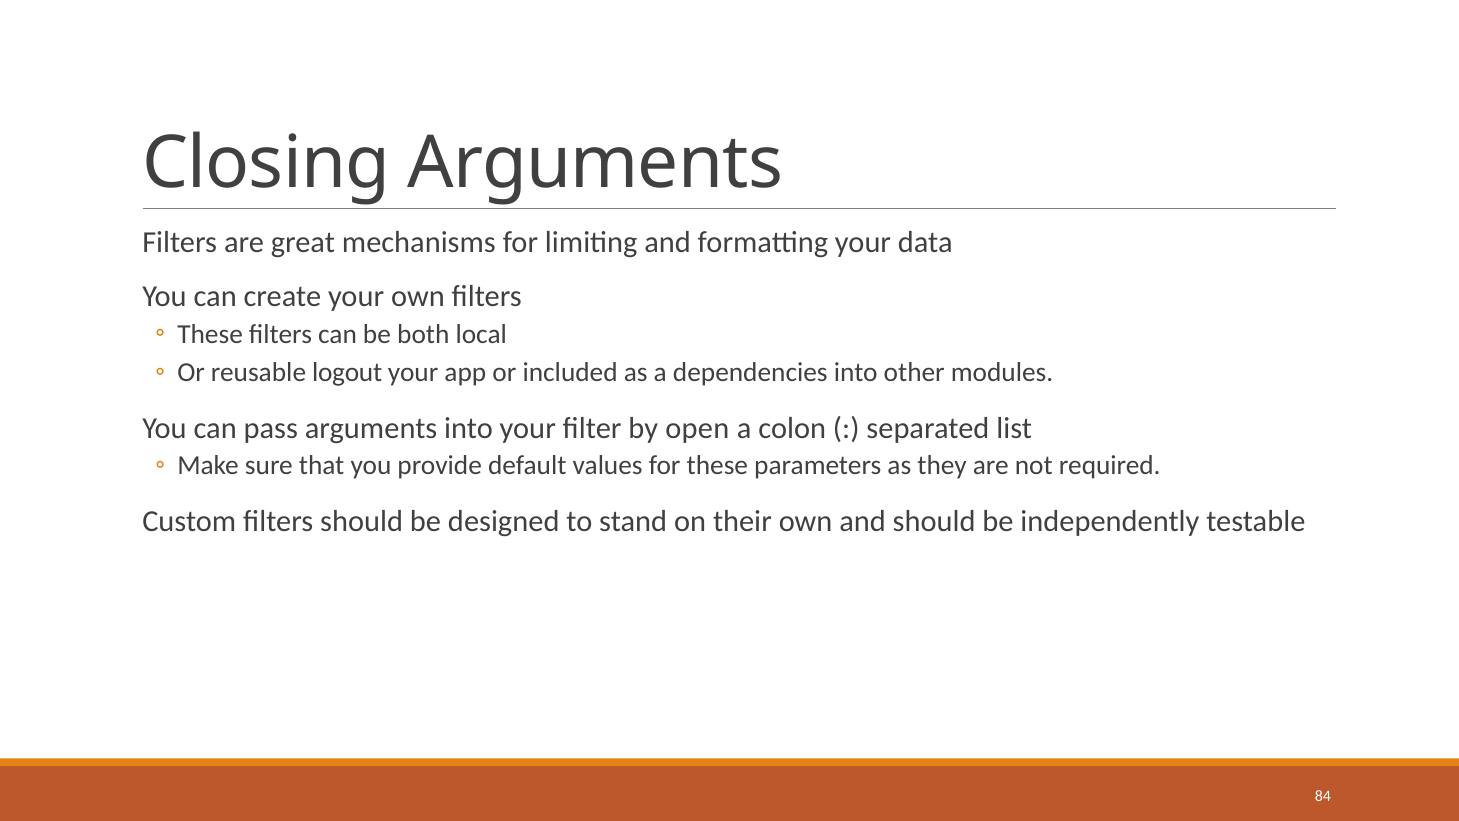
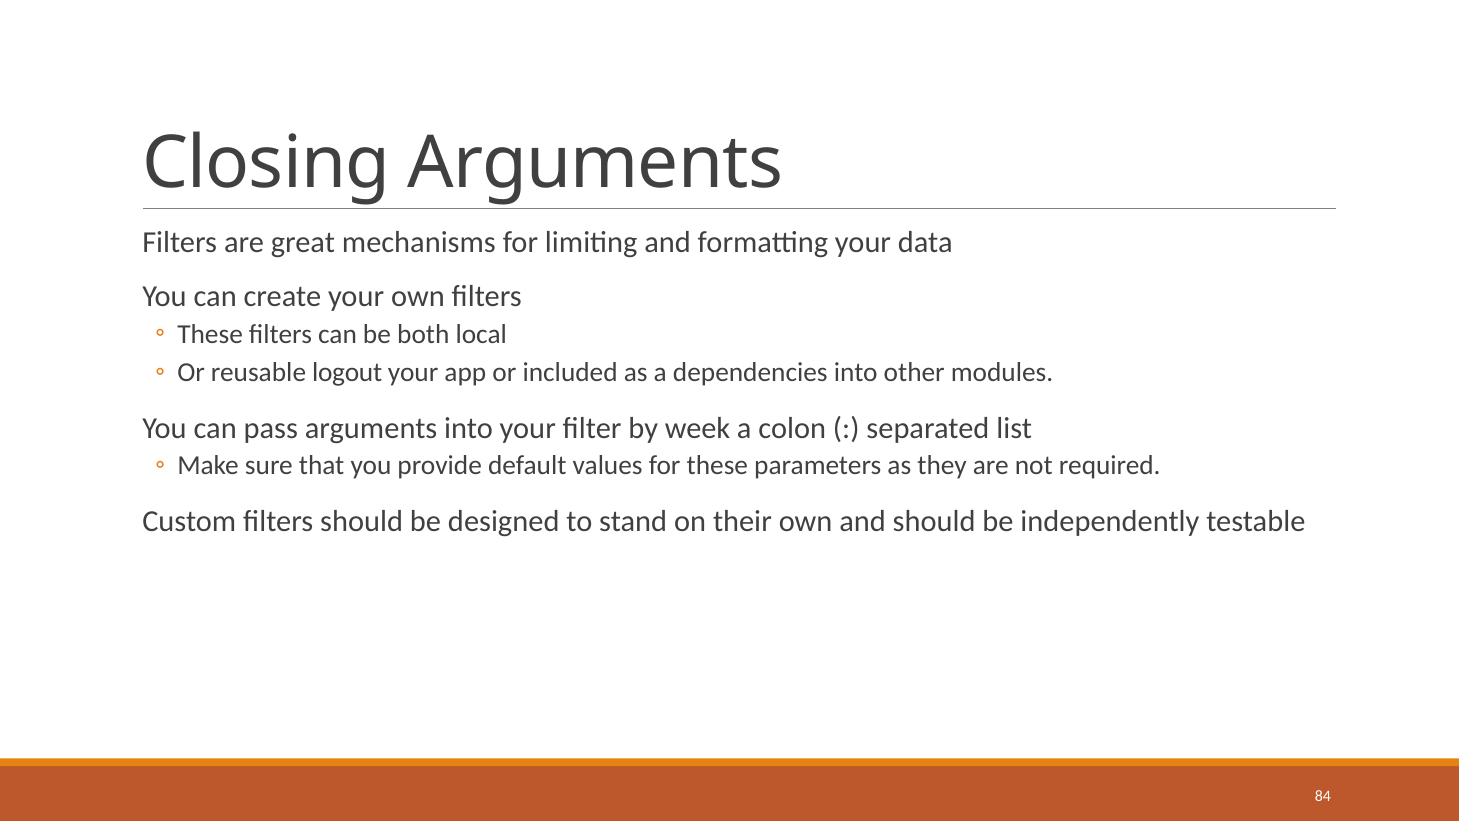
open: open -> week (697, 428)
